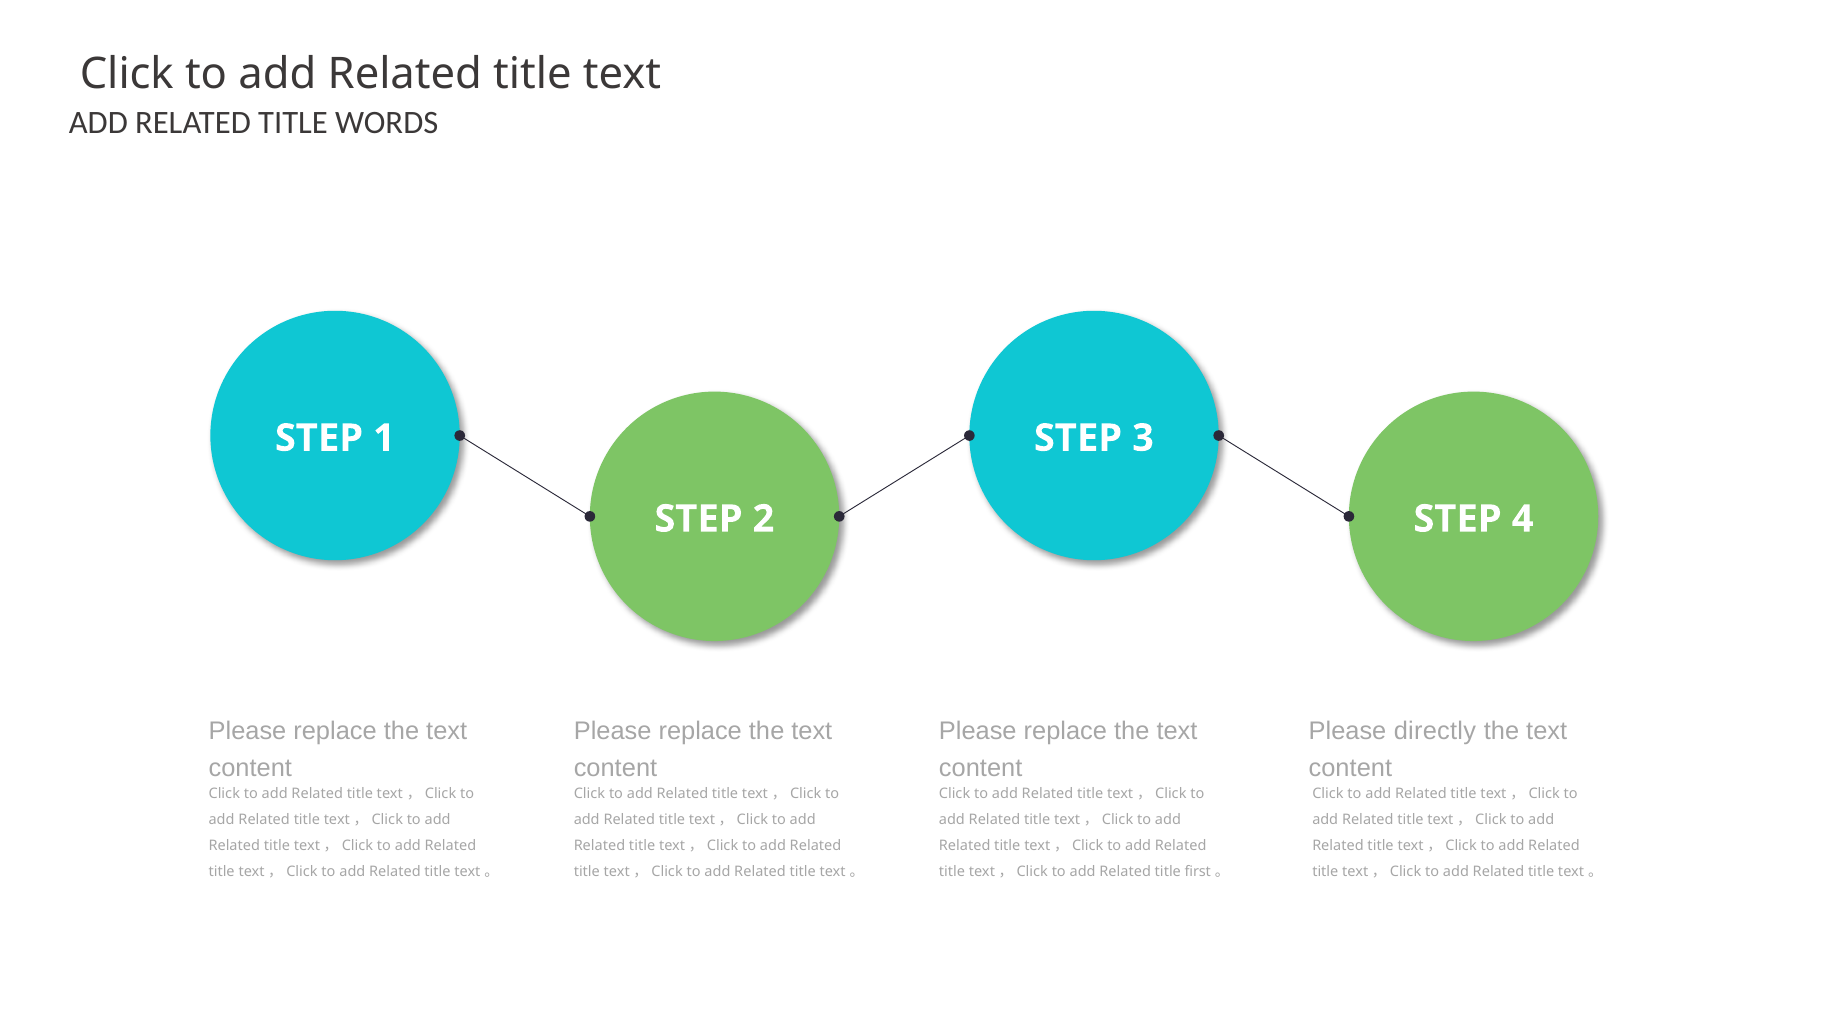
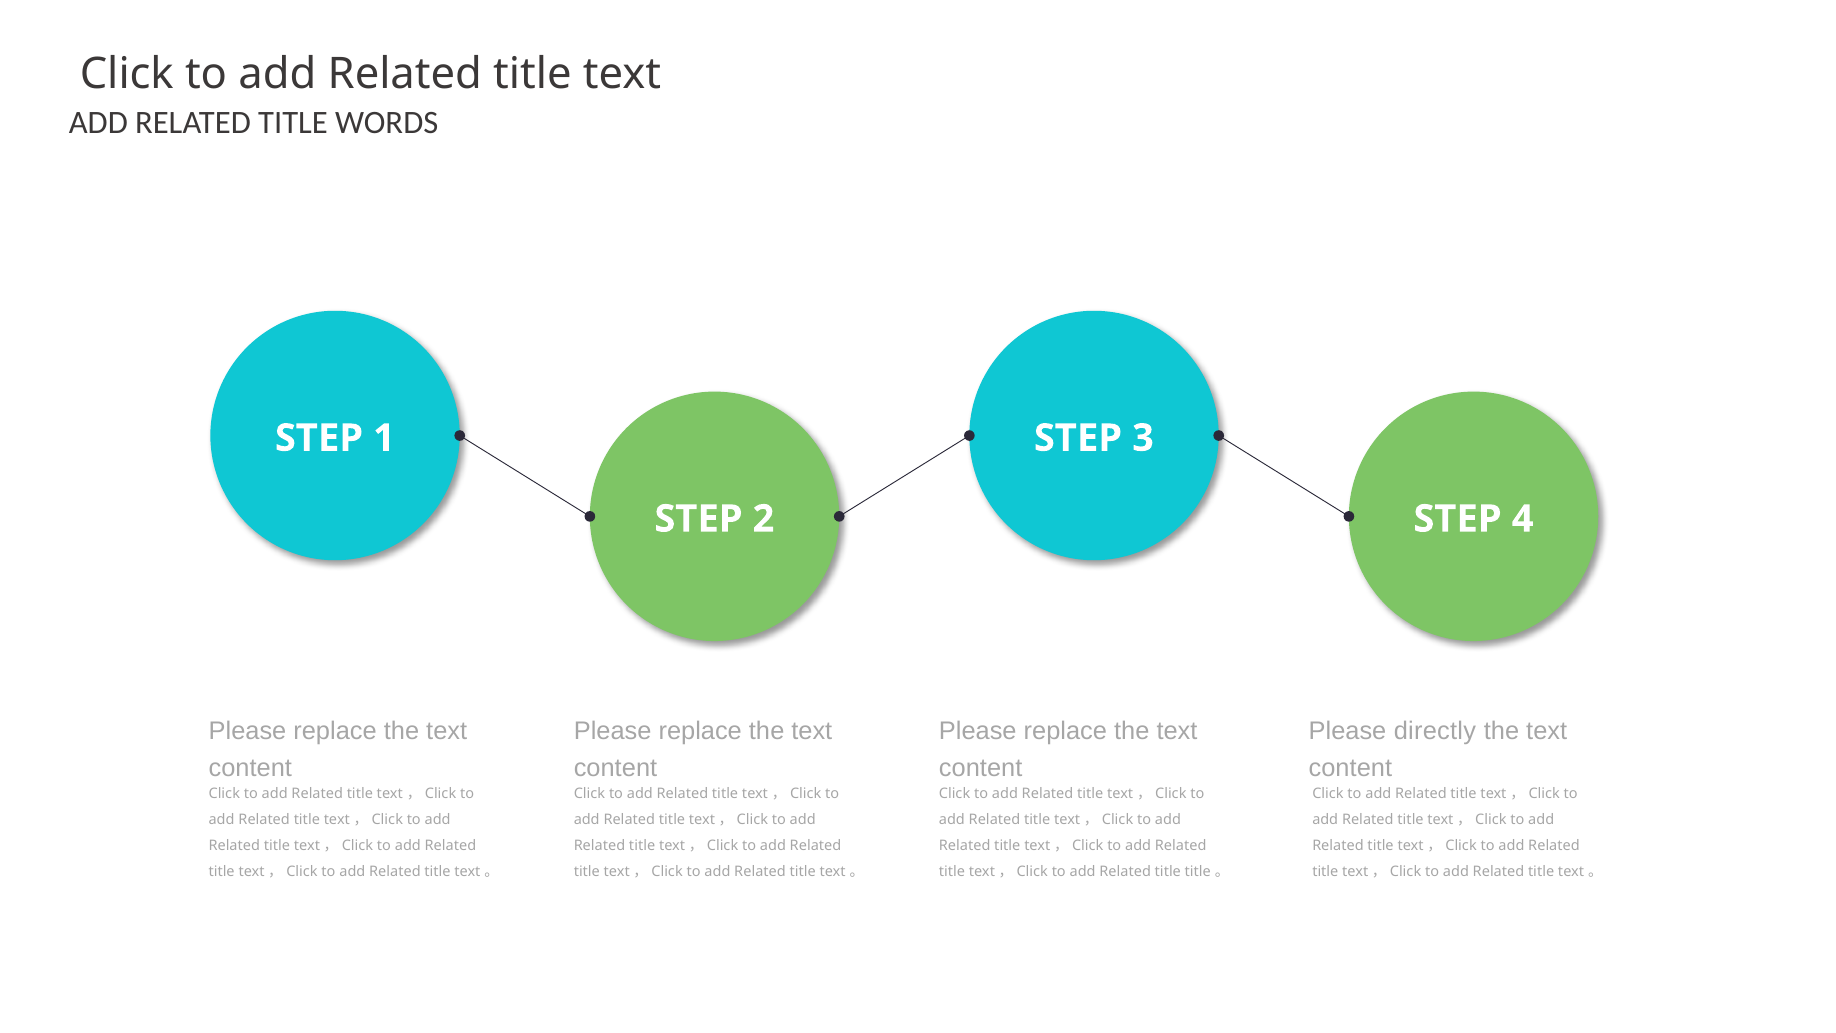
title first: first -> title (1198, 871)
